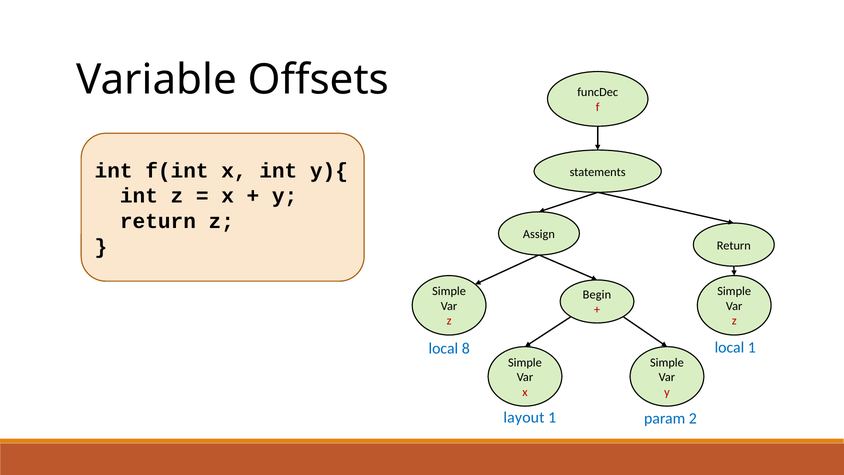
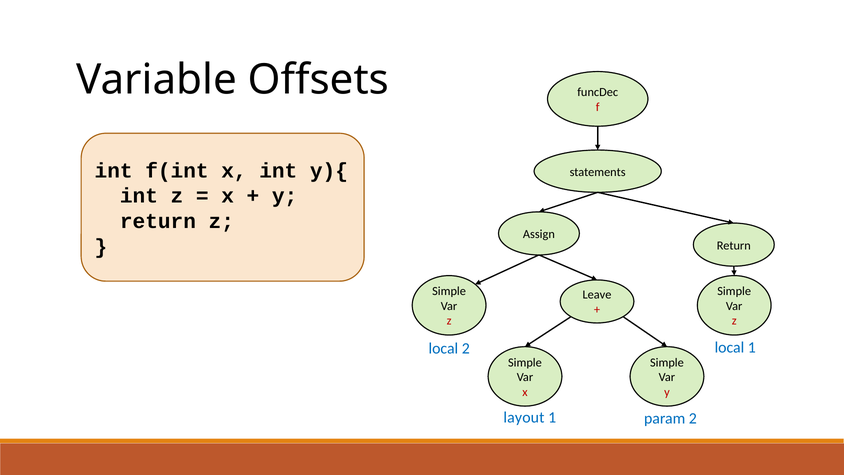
Begin: Begin -> Leave (597, 295)
local 8: 8 -> 2 (466, 349)
